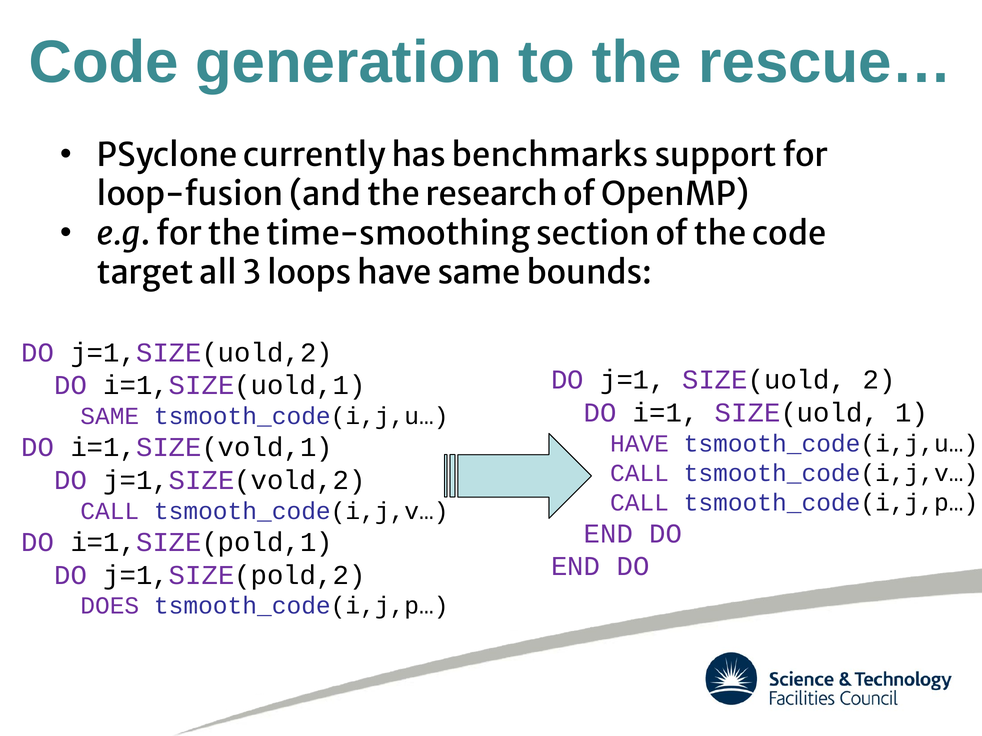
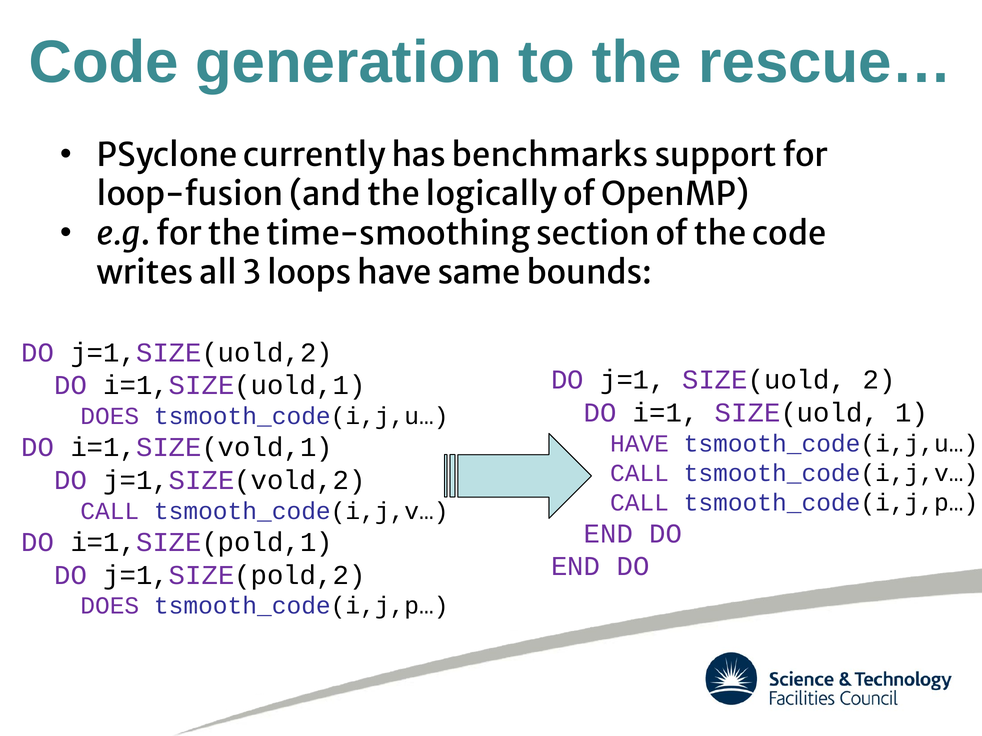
research: research -> logically (492, 195)
target: target -> writes (145, 273)
SAME: SAME -> DOES (110, 416)
